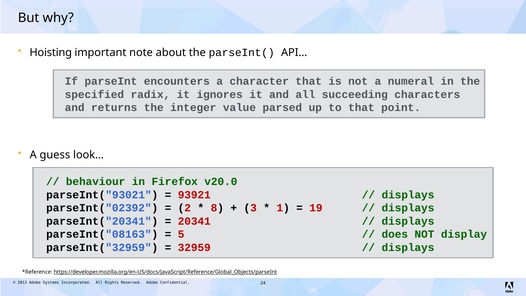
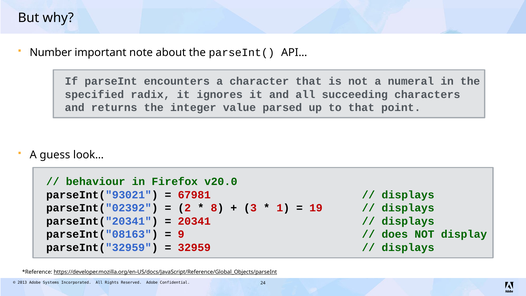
Hoisting: Hoisting -> Number (51, 52)
93921: 93921 -> 67981 (194, 195)
5: 5 -> 9 (181, 234)
